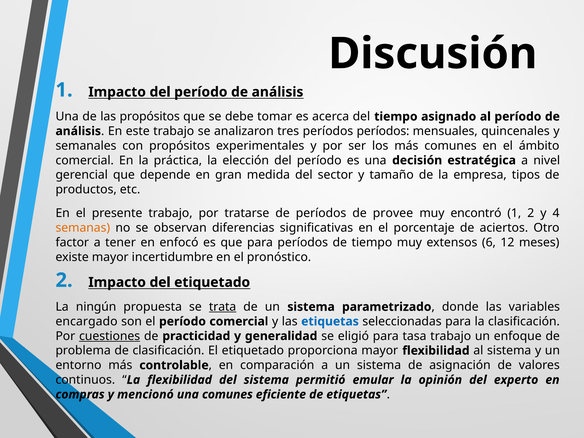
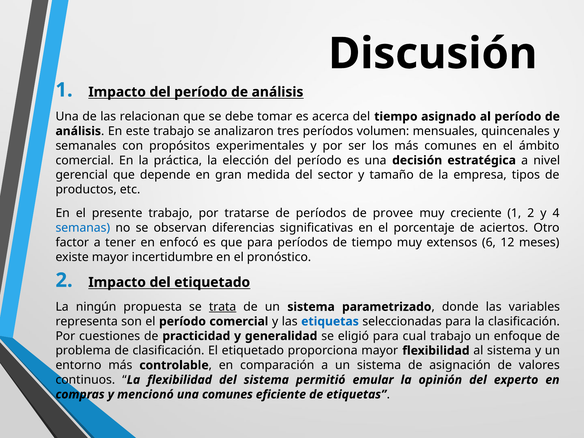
las propósitos: propósitos -> relacionan (150, 117)
períodos períodos: períodos -> volumen (383, 131)
encontró: encontró -> creciente (476, 213)
semanas colour: orange -> blue (83, 228)
encargado: encargado -> representa (87, 321)
cuestiones underline: present -> none (110, 336)
tasa: tasa -> cual (414, 336)
